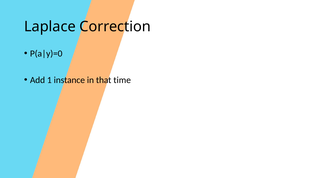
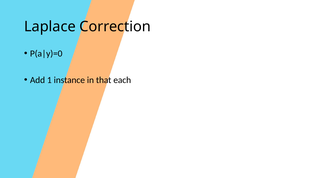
time: time -> each (122, 80)
